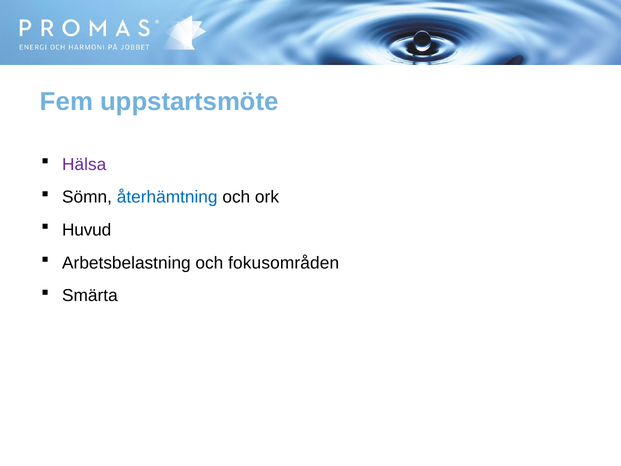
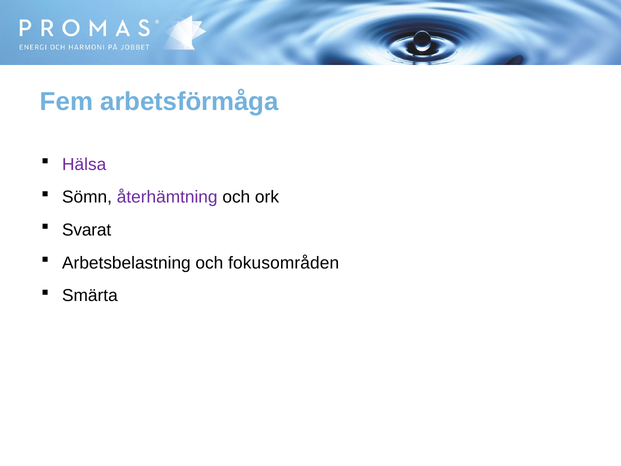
uppstartsmöte: uppstartsmöte -> arbetsförmåga (189, 102)
återhämtning colour: blue -> purple (167, 197)
Huvud: Huvud -> Svarat (87, 230)
